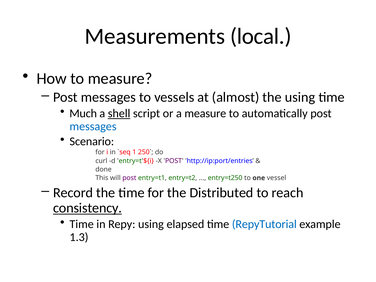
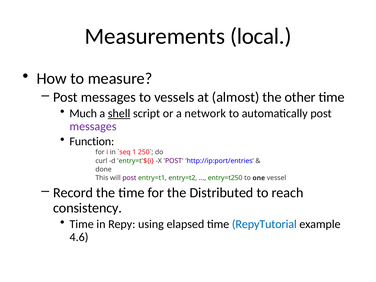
the using: using -> other (300, 97)
a measure: measure -> network (205, 113)
messages colour: blue -> purple (93, 126)
Scenario: Scenario -> Function (92, 142)
consistency underline: present -> none (88, 208)
1.3: 1.3 -> 4.6 (79, 237)
